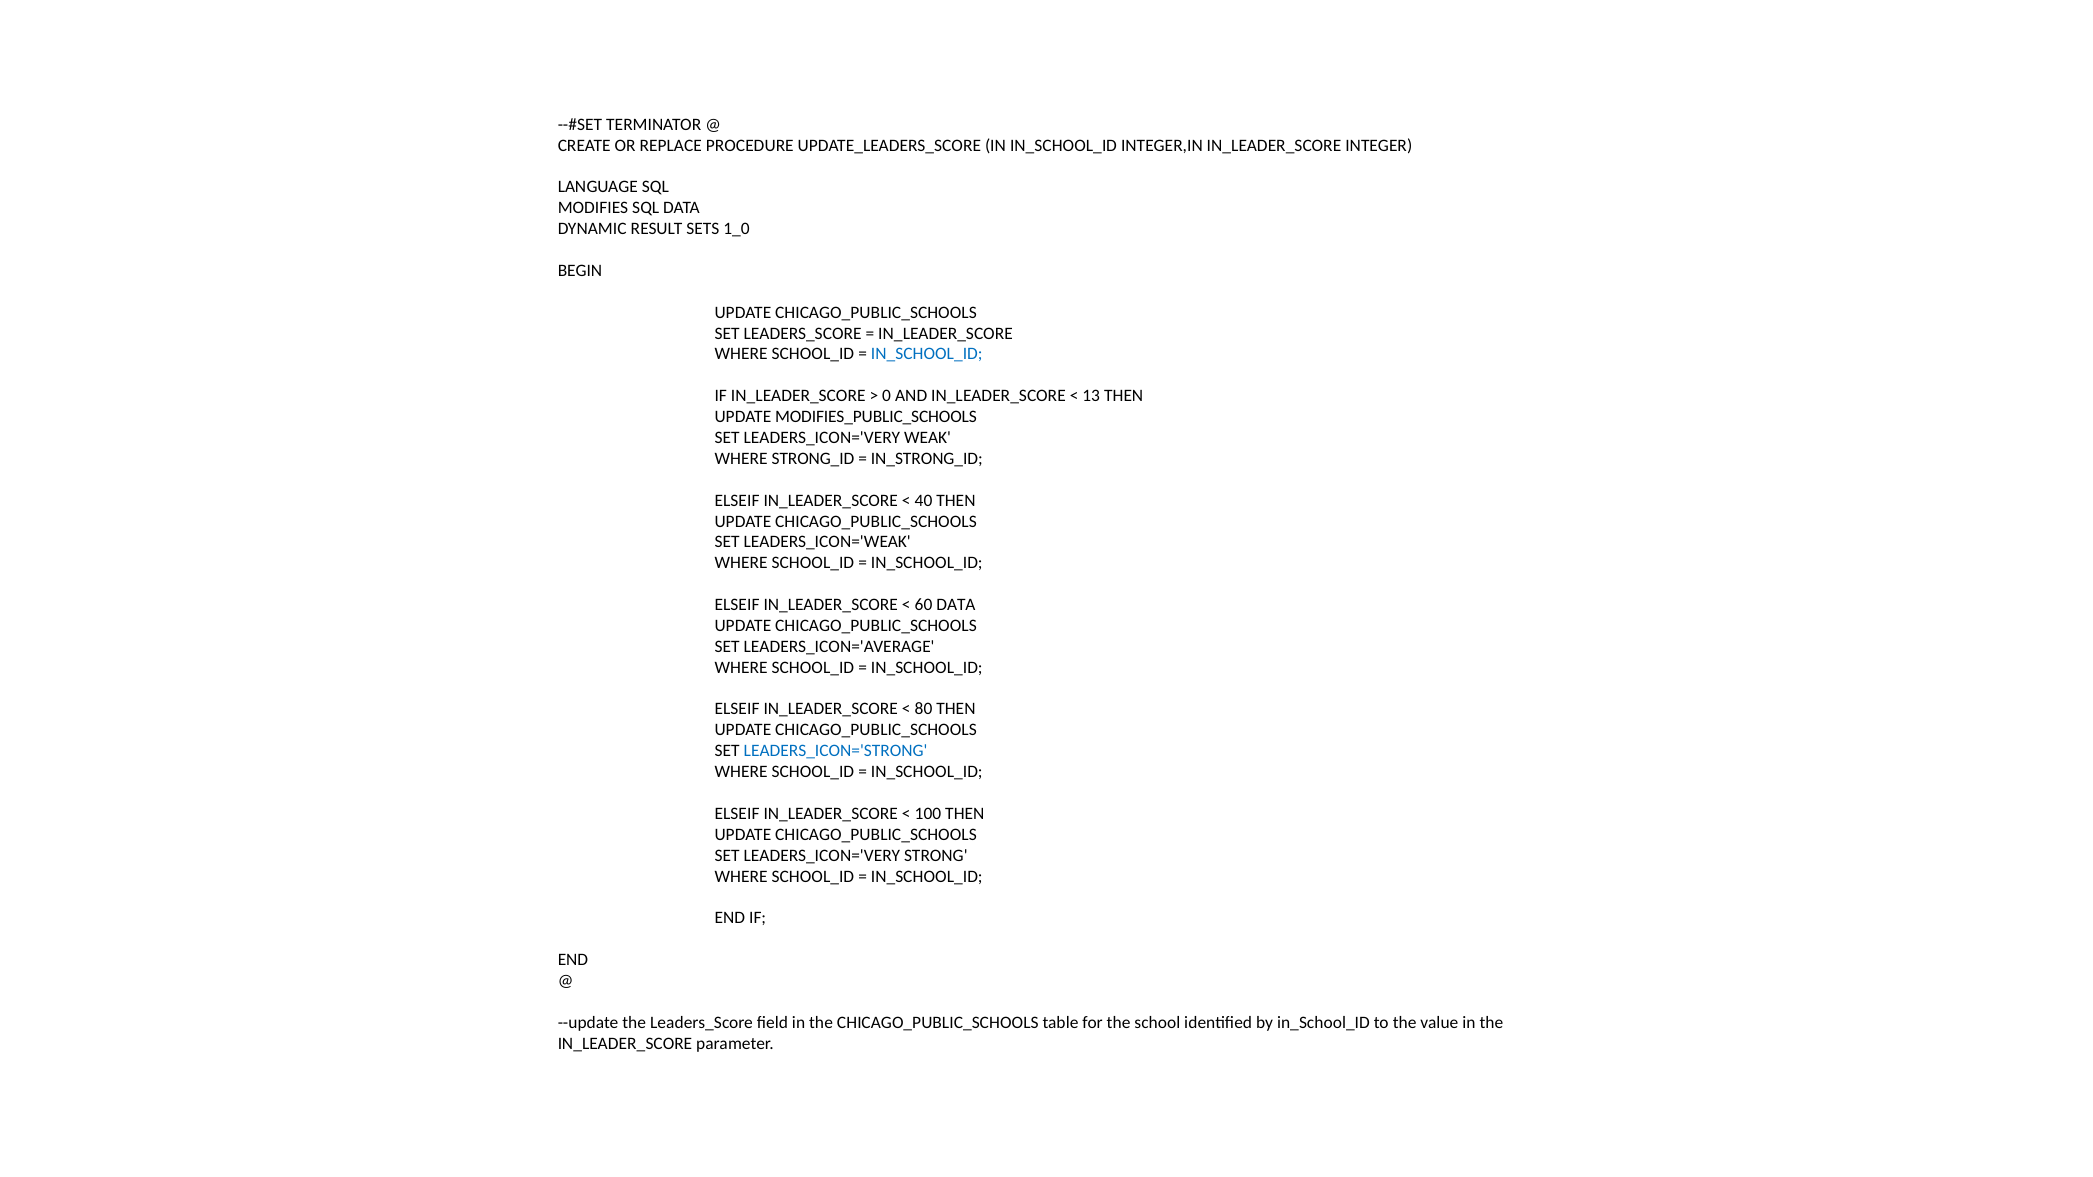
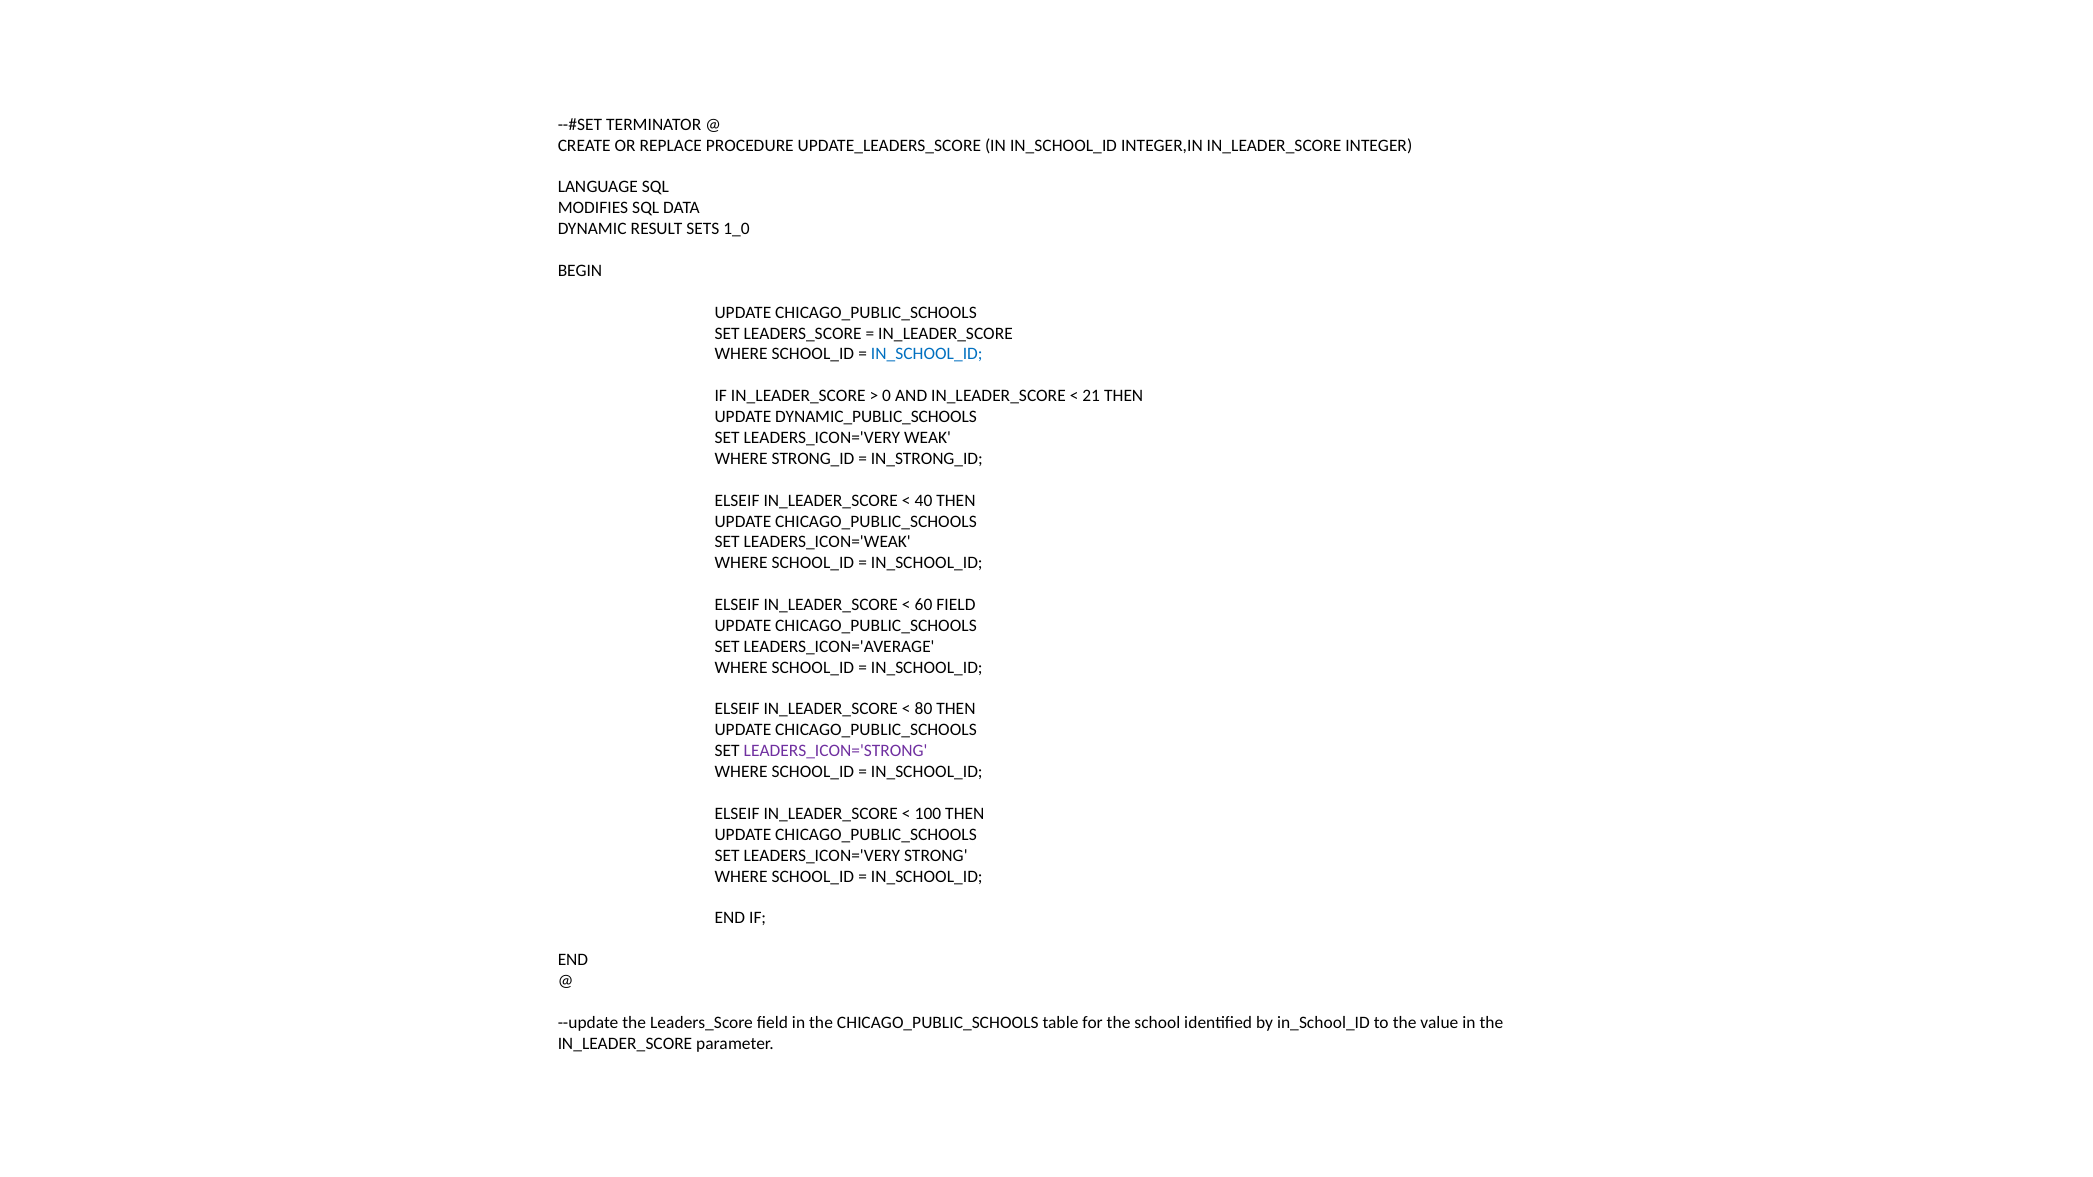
13: 13 -> 21 (1091, 396)
MODIFIES_PUBLIC_SCHOOLS: MODIFIES_PUBLIC_SCHOOLS -> DYNAMIC_PUBLIC_SCHOOLS (876, 417)
60 DATA: DATA -> FIELD (956, 605)
LEADERS_ICON='STRONG colour: blue -> purple (836, 751)
